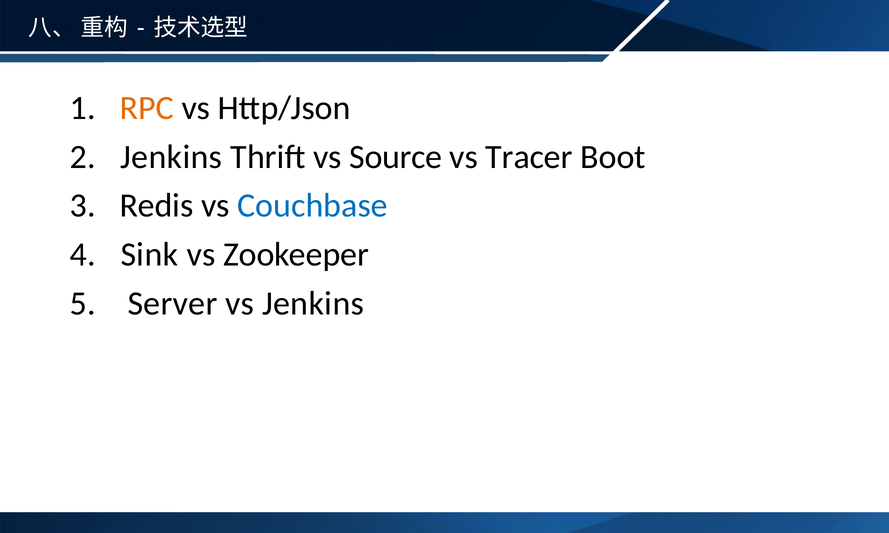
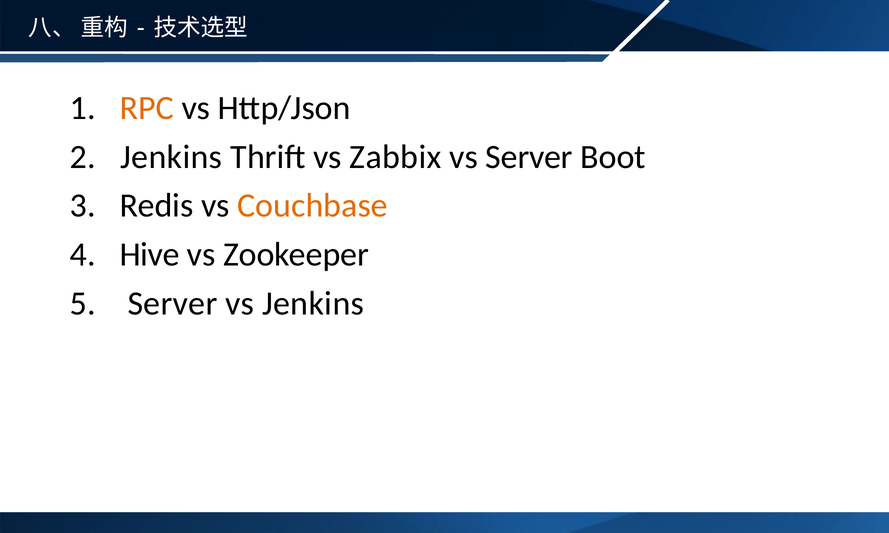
Source: Source -> Zabbix (395, 157)
vs Tracer: Tracer -> Server (529, 157)
Couchbase colour: blue -> orange (313, 206)
Sink: Sink -> Hive (150, 255)
